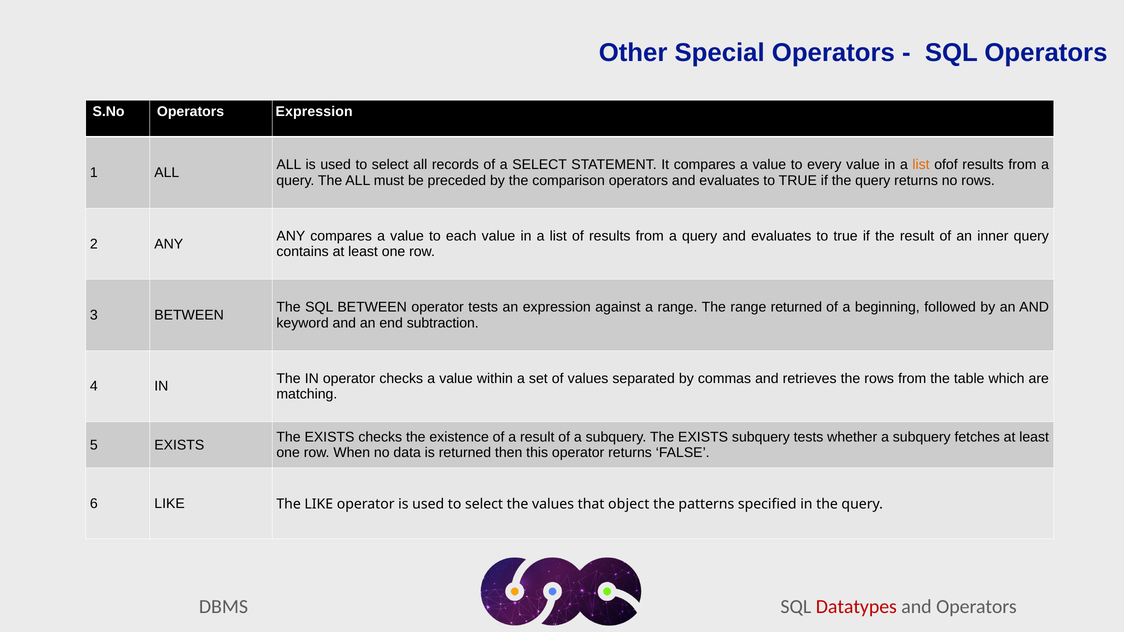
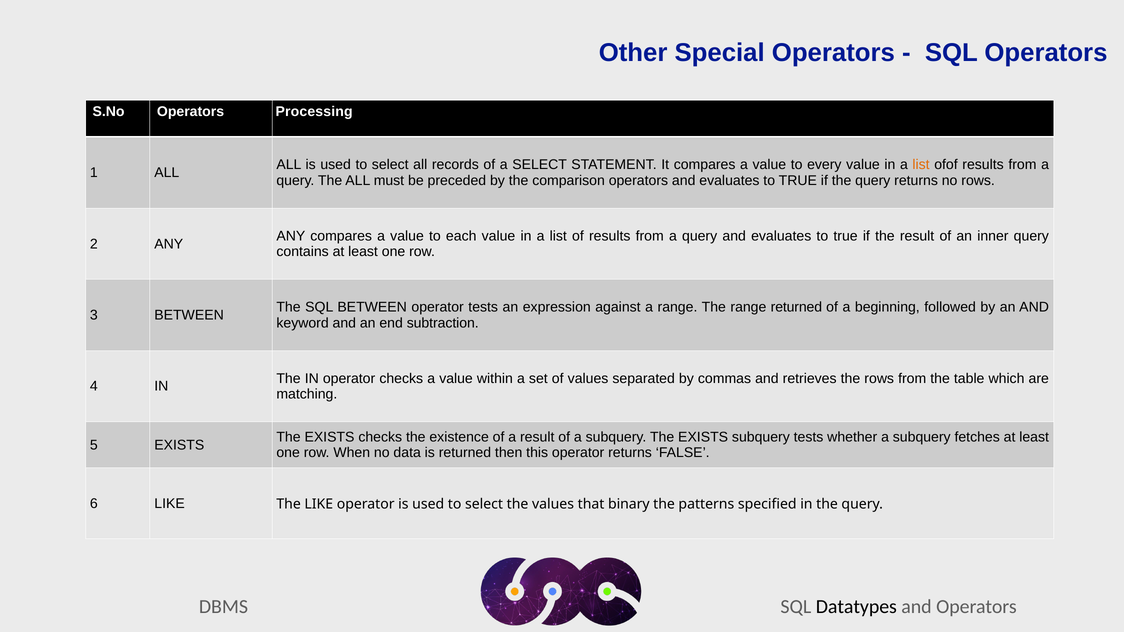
Operators Expression: Expression -> Processing (314, 112)
object: object -> binary (629, 504)
Datatypes colour: red -> black (856, 607)
